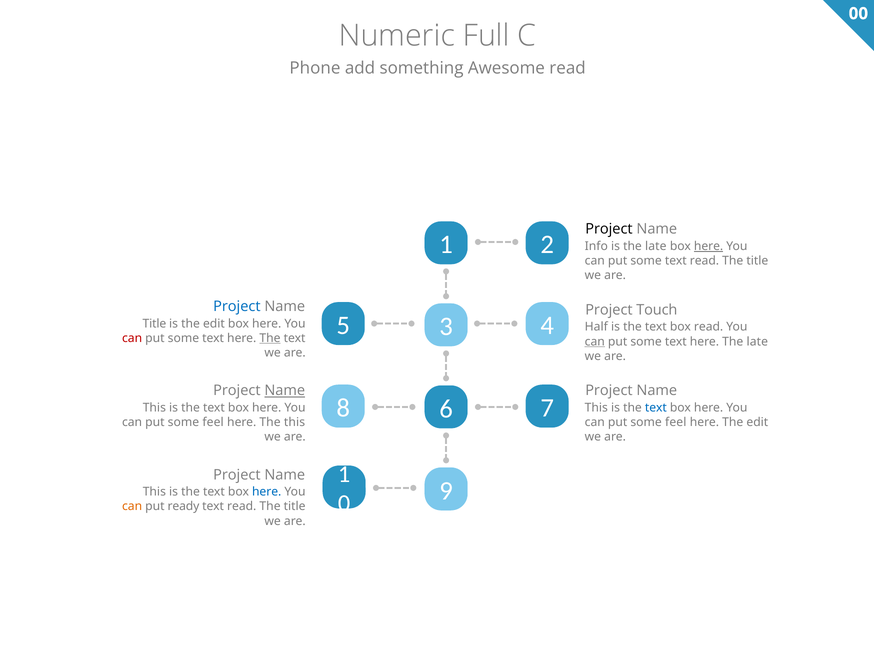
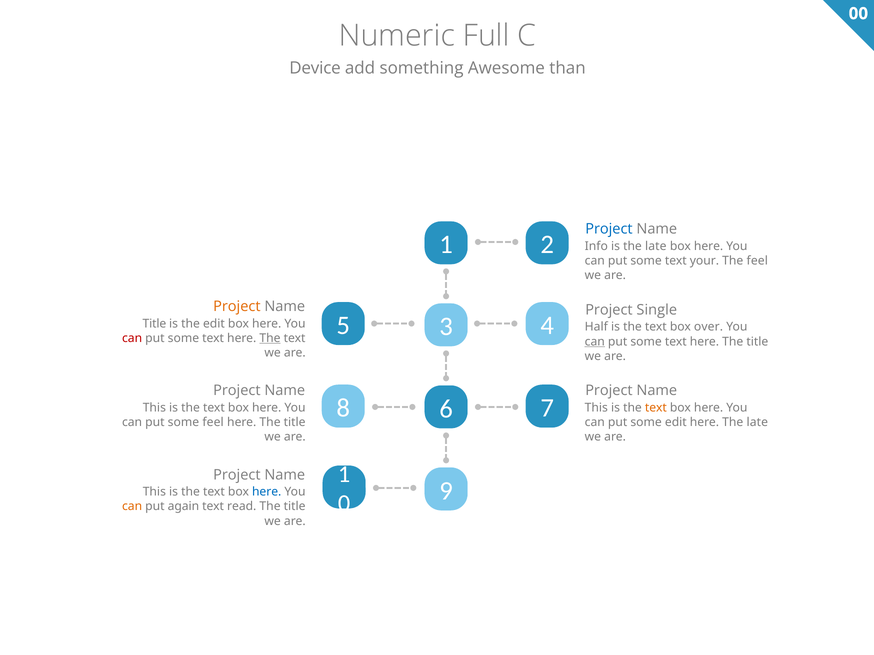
Phone: Phone -> Device (315, 68)
Awesome read: read -> than (568, 68)
Project colour: black -> blue (609, 229)
here underline: present -> none (709, 246)
some text read: read -> your (704, 261)
title: title -> feel (757, 261)
Project colour: blue -> orange (237, 307)
Touch: Touch -> Single (657, 310)
box read: read -> over (709, 327)
text here The late: late -> title (757, 342)
Name underline: present -> none (285, 391)
text colour: blue -> orange (656, 408)
this: this -> title (295, 423)
feel: feel -> edit (676, 423)
here The edit: edit -> late (757, 423)
ready: ready -> again (183, 507)
